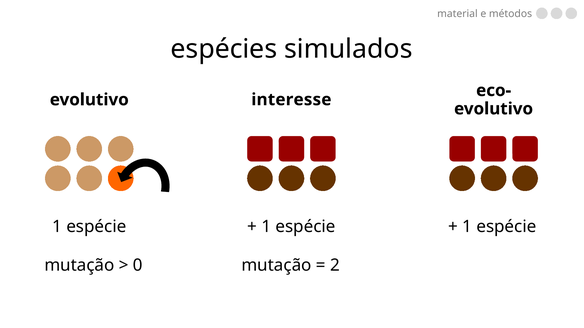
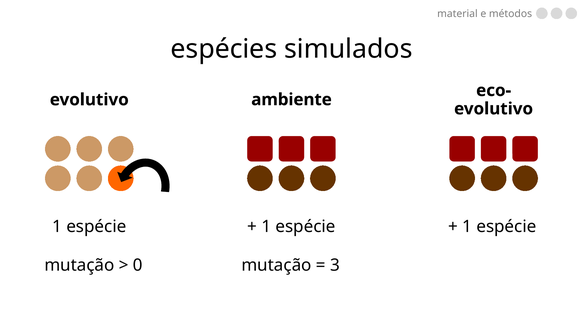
interesse: interesse -> ambiente (292, 100)
2: 2 -> 3 (335, 266)
